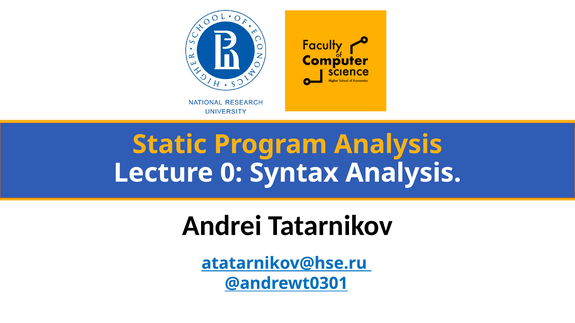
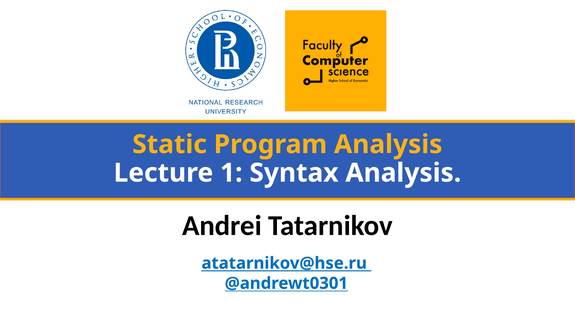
0: 0 -> 1 (231, 173)
